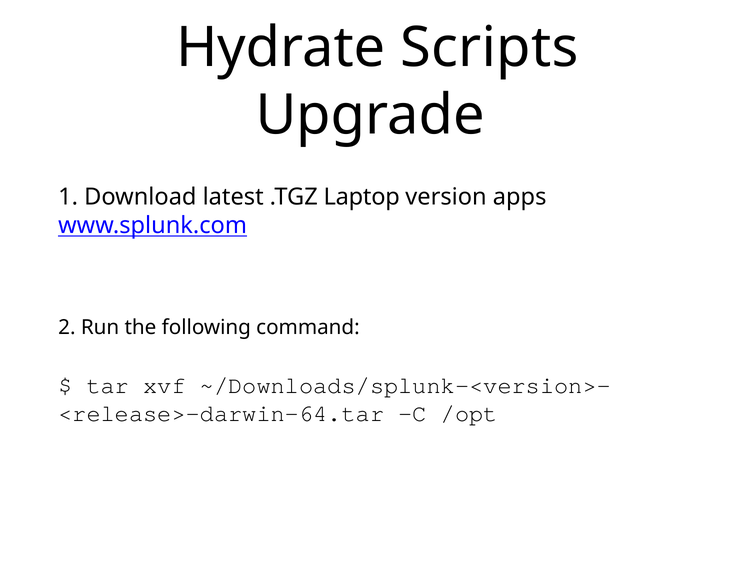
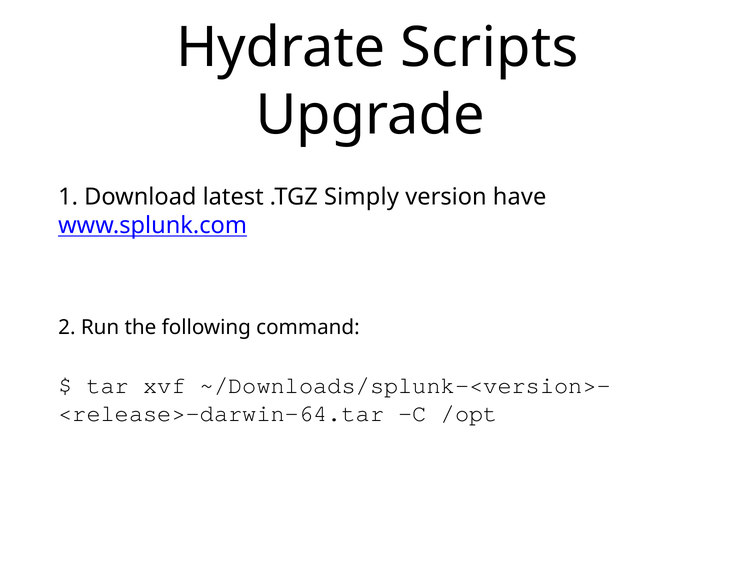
Laptop: Laptop -> Simply (361, 197)
apps: apps -> have (520, 197)
